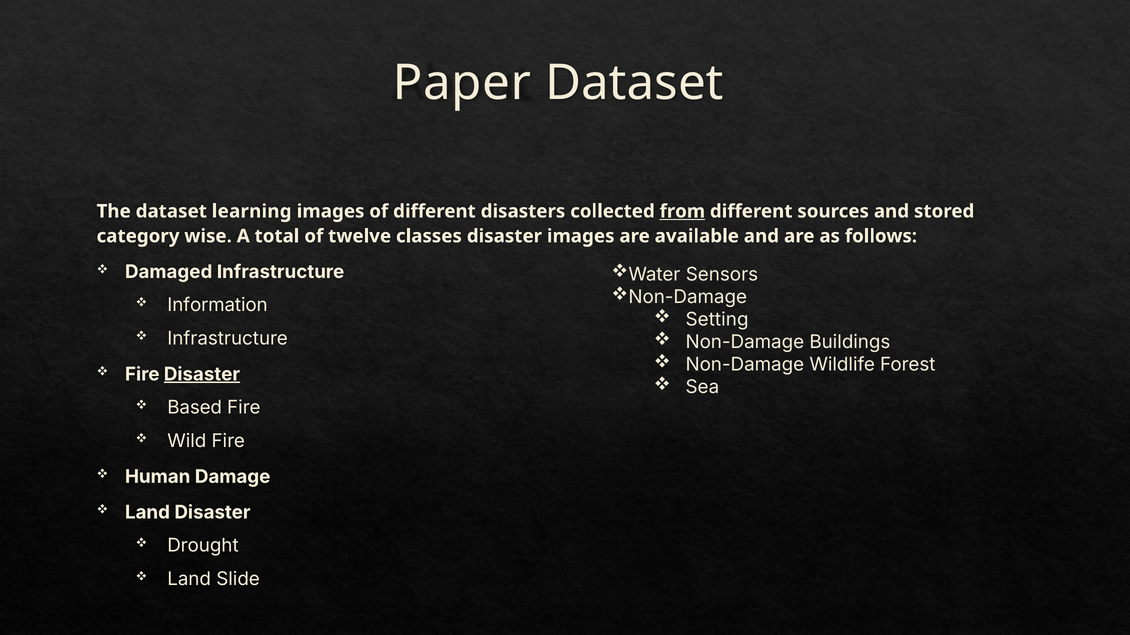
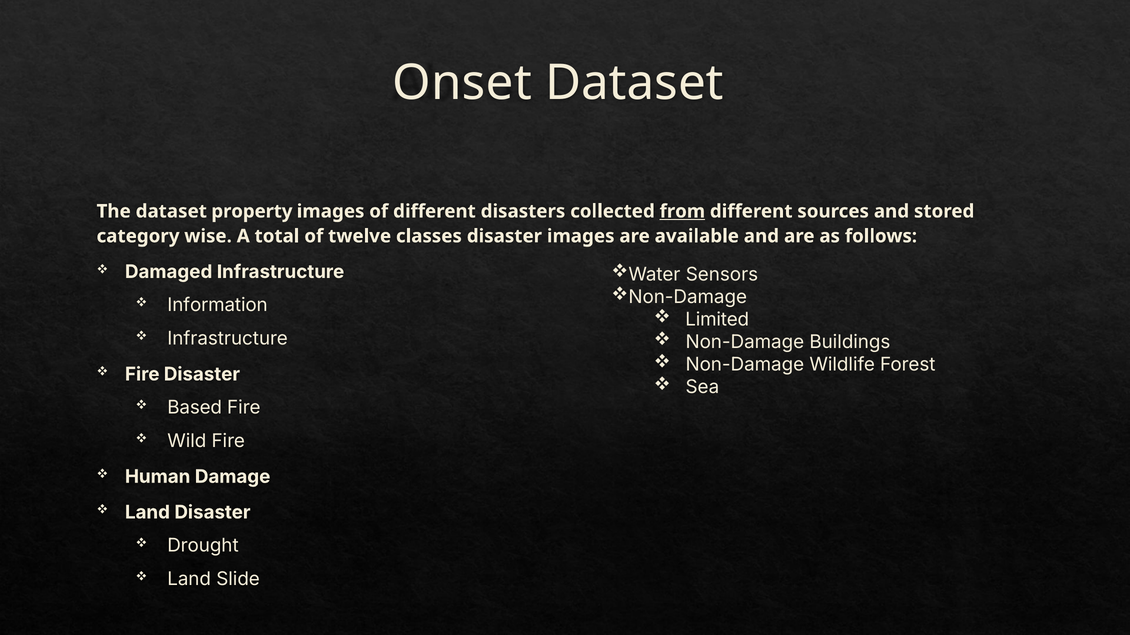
Paper: Paper -> Onset (462, 83)
learning: learning -> property (252, 212)
Setting: Setting -> Limited (717, 320)
Disaster underline: present -> none (202, 375)
